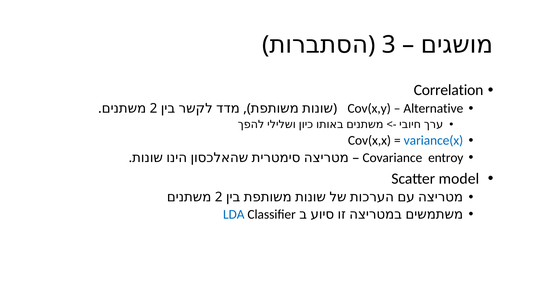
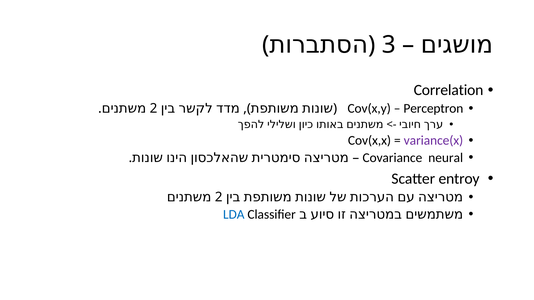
Alternative: Alternative -> Perceptron (433, 109)
variance(x colour: blue -> purple (433, 141)
entroy: entroy -> neural (446, 158)
model: model -> entroy (459, 179)
